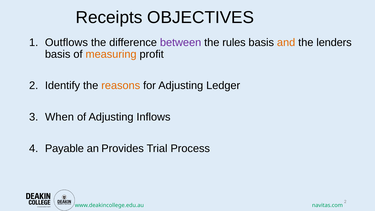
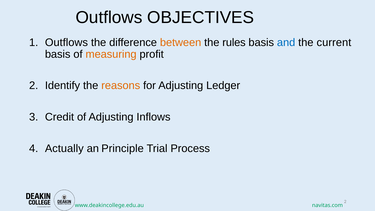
Receipts: Receipts -> Outflows (109, 17)
between colour: purple -> orange (181, 42)
and colour: orange -> blue (286, 42)
lenders: lenders -> current (334, 42)
When: When -> Credit (60, 117)
Payable: Payable -> Actually (64, 148)
Provides: Provides -> Principle (123, 148)
